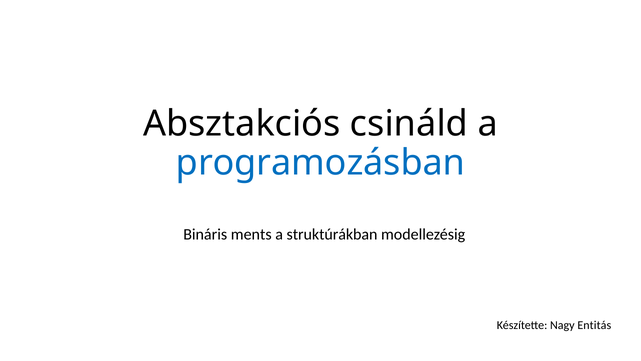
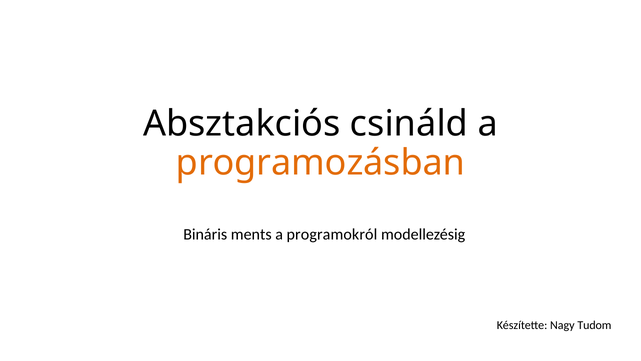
programozásban colour: blue -> orange (320, 162)
struktúrákban: struktúrákban -> programokról (332, 234)
Entitás: Entitás -> Tudom (594, 325)
